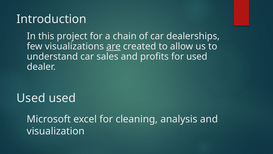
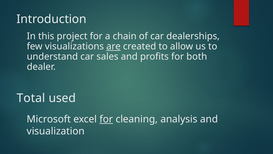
for used: used -> both (197, 56)
Used: Used -> Total (31, 98)
for underline: none -> present (106, 119)
